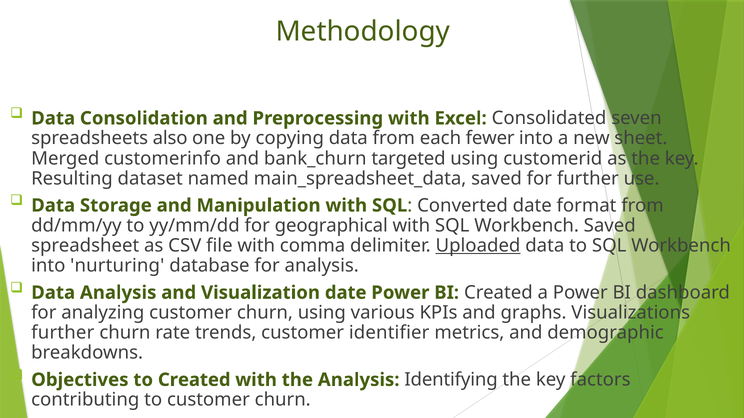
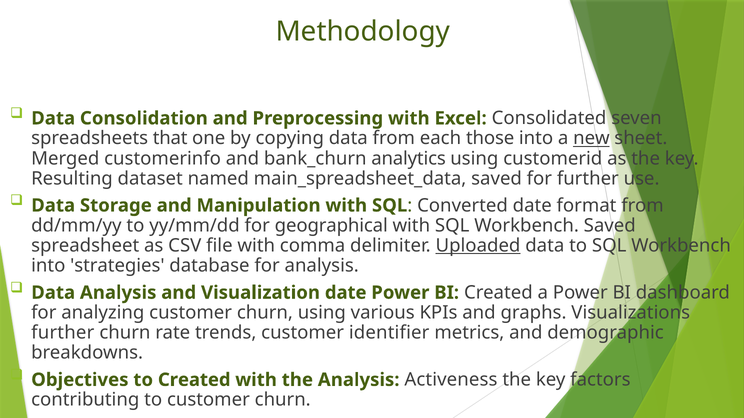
also: also -> that (170, 138)
fewer: fewer -> those (490, 138)
new underline: none -> present (591, 138)
targeted: targeted -> analytics (409, 159)
nurturing: nurturing -> strategies (117, 266)
Identifying: Identifying -> Activeness (451, 380)
